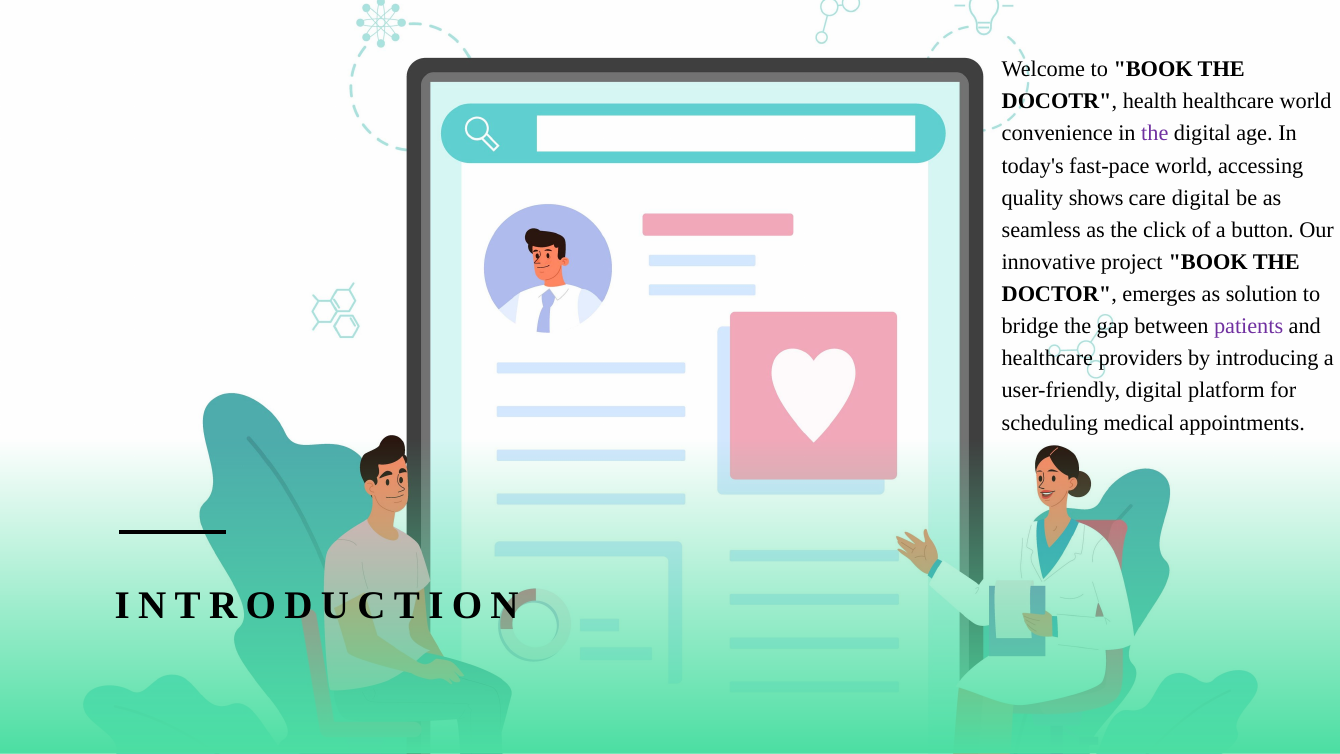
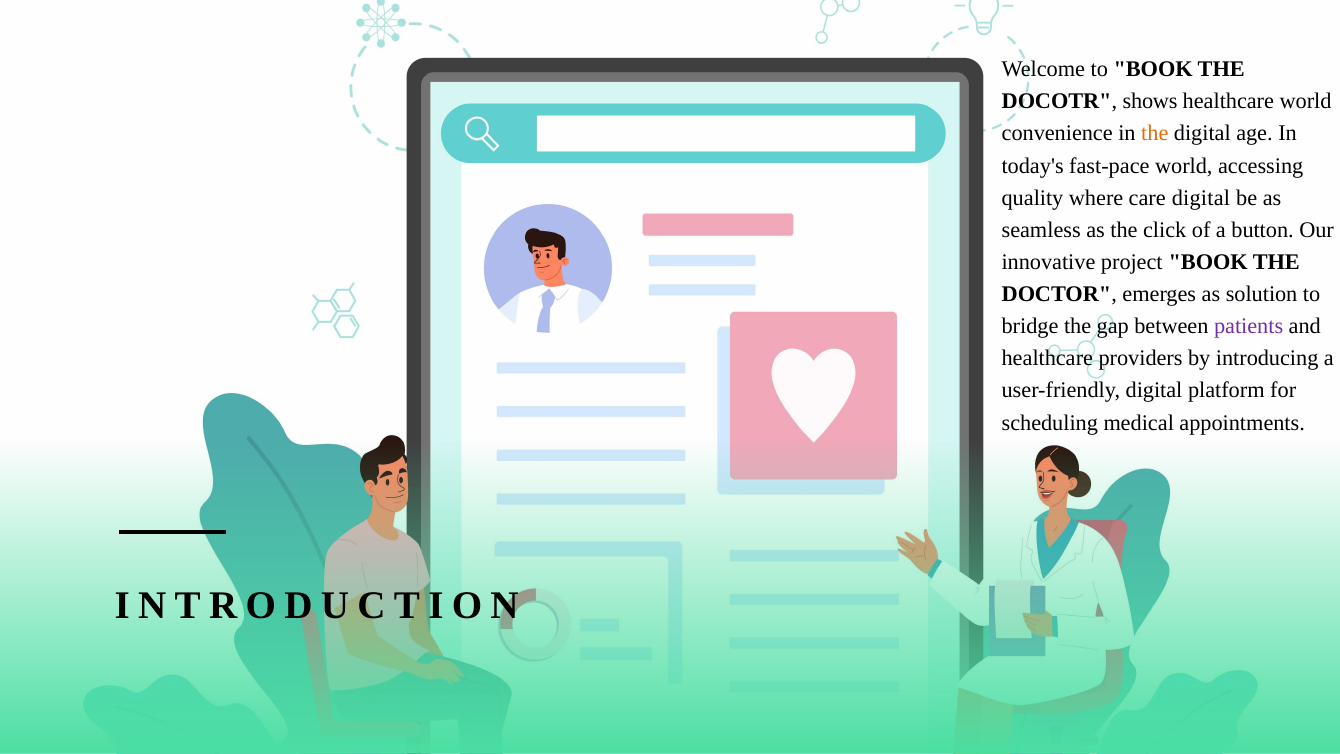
health: health -> shows (1150, 101)
the colour: purple -> orange (1155, 133)
shows: shows -> where (1096, 198)
